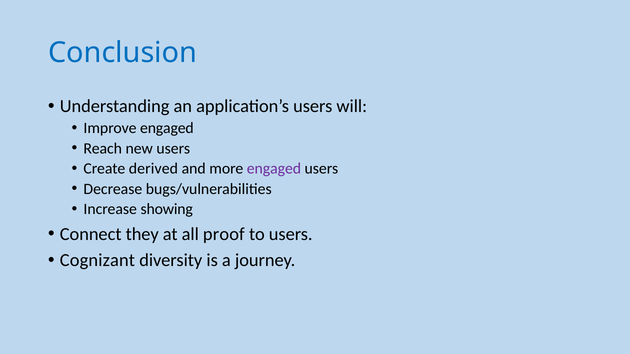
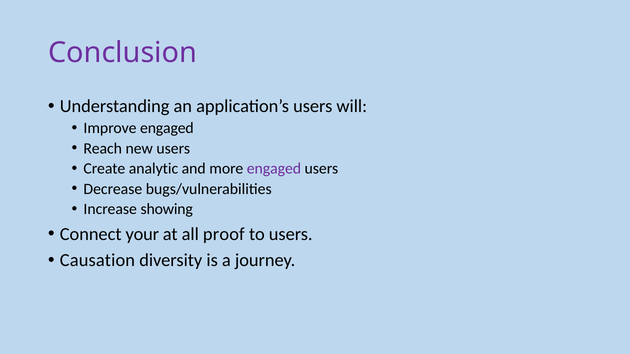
Conclusion colour: blue -> purple (123, 53)
derived: derived -> analytic (153, 169)
they: they -> your (142, 234)
Cognizant: Cognizant -> Causation (97, 261)
